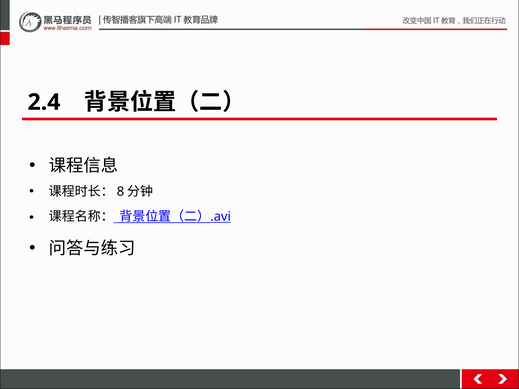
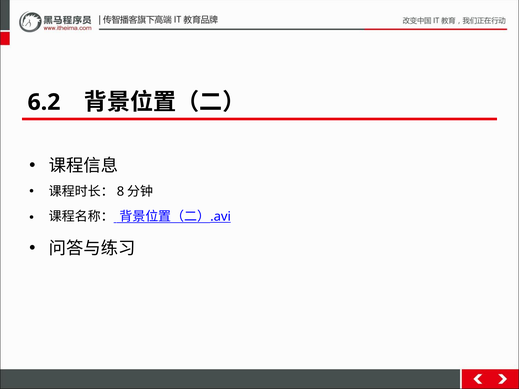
2.4: 2.4 -> 6.2 (44, 102)
